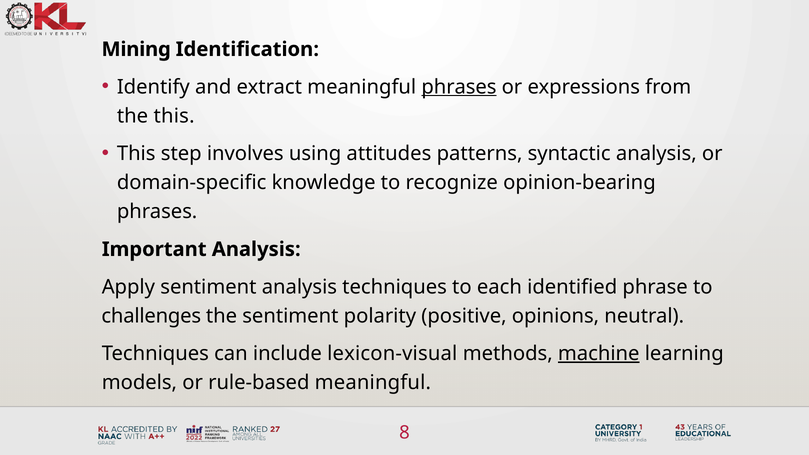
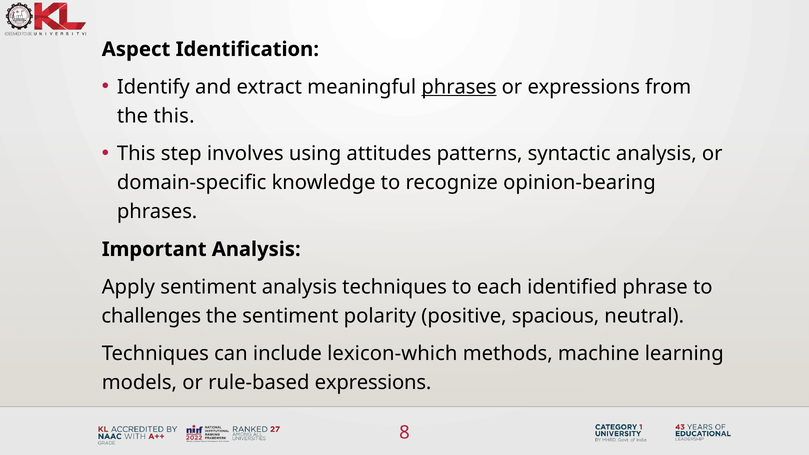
Mining: Mining -> Aspect (136, 49)
opinions: opinions -> spacious (556, 316)
lexicon-visual: lexicon-visual -> lexicon-which (392, 354)
machine underline: present -> none (599, 354)
rule-based meaningful: meaningful -> expressions (373, 383)
